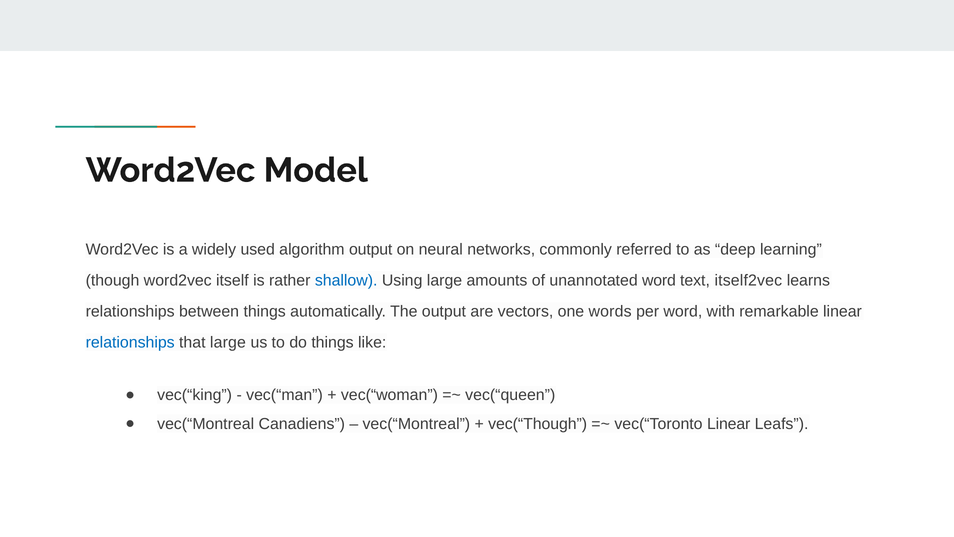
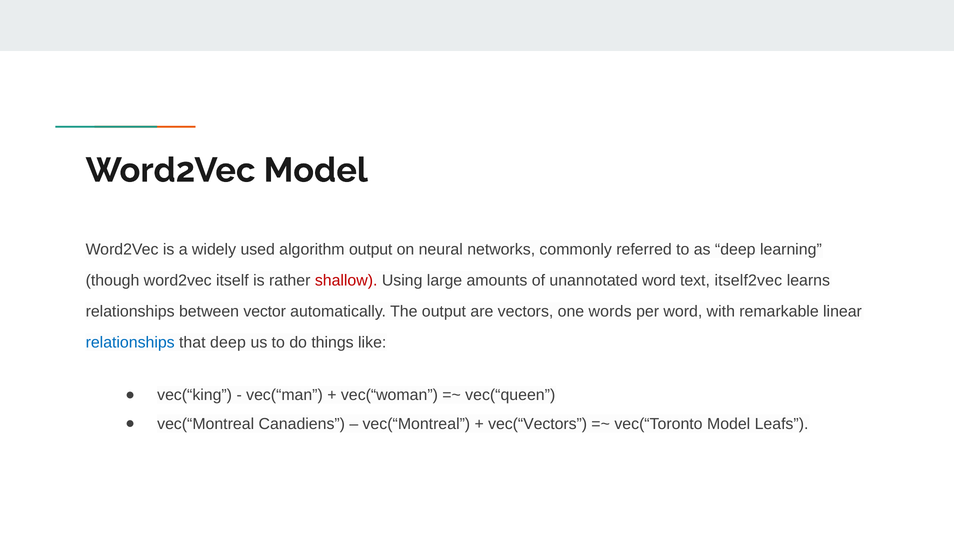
shallow colour: blue -> red (346, 280)
between things: things -> vector (265, 311)
that large: large -> deep (228, 342)
vec(“Though: vec(“Though -> vec(“Vectors (538, 423)
vec(“Toronto Linear: Linear -> Model (729, 423)
